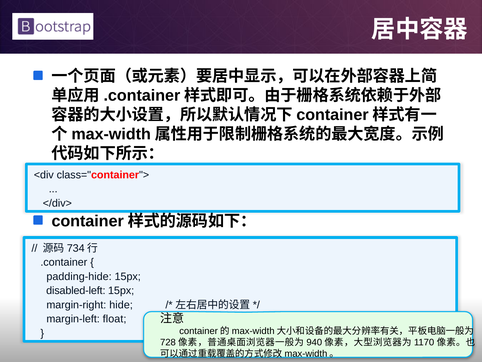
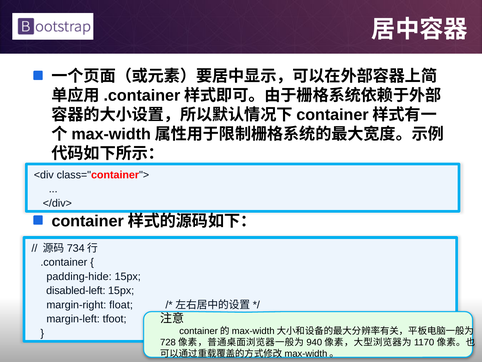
hide: hide -> float (121, 304)
float: float -> tfoot (115, 319)
